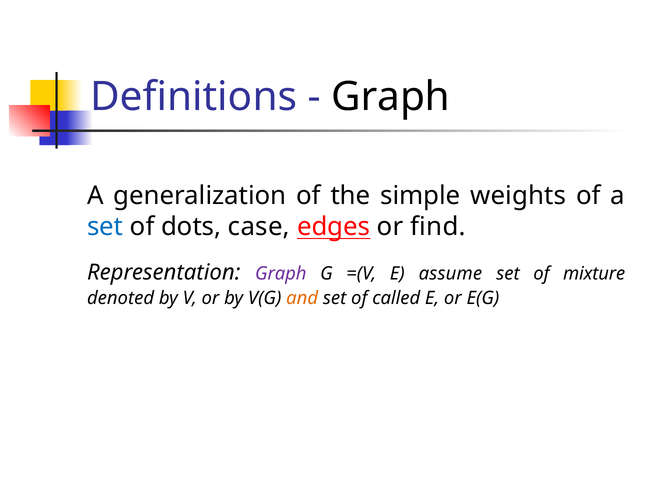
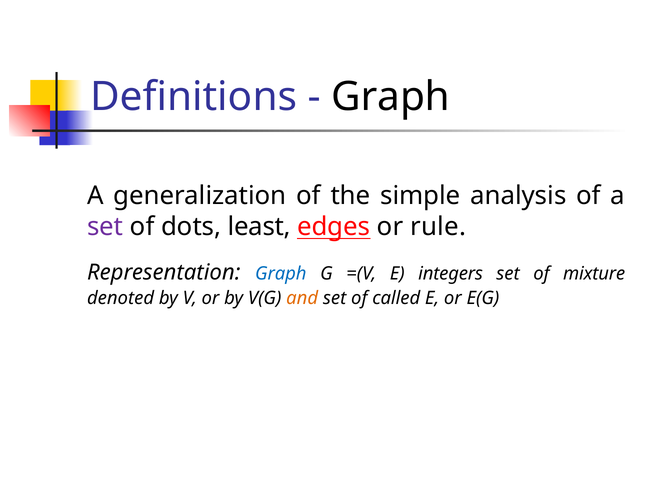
weights: weights -> analysis (518, 195)
set colour: blue -> purple (105, 226)
case: case -> least (259, 226)
find: find -> rule (438, 226)
Graph colour: purple -> blue (281, 274)
assume: assume -> integers (451, 274)
